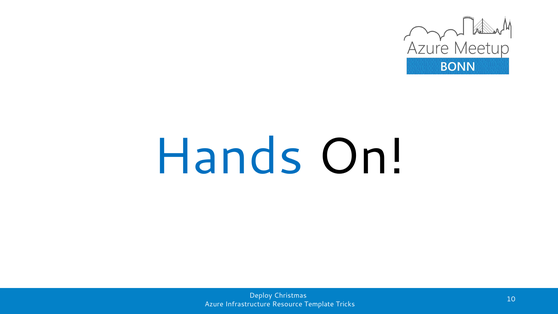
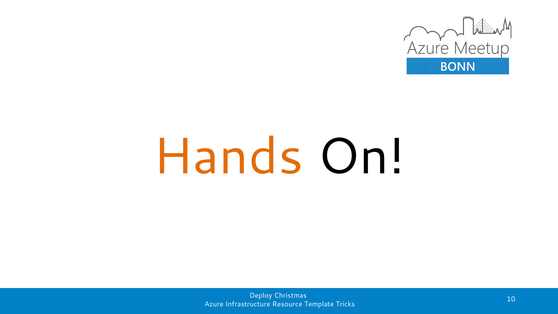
Hands colour: blue -> orange (228, 157)
